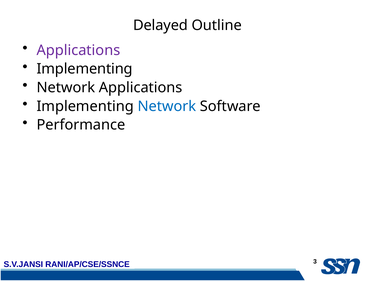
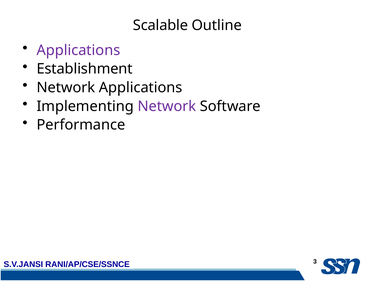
Delayed: Delayed -> Scalable (160, 25)
Implementing: Implementing -> Establishment (85, 69)
Network colour: blue -> purple (167, 106)
